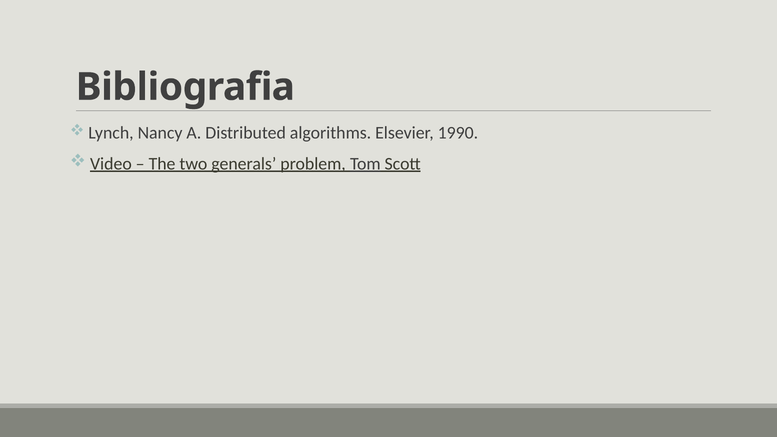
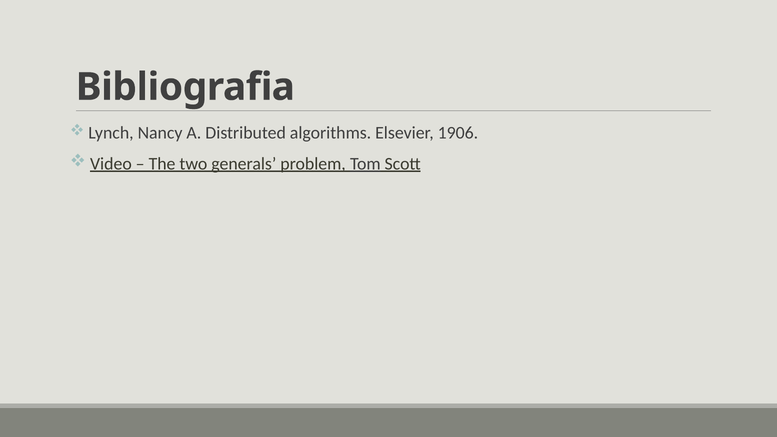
1990: 1990 -> 1906 (458, 133)
